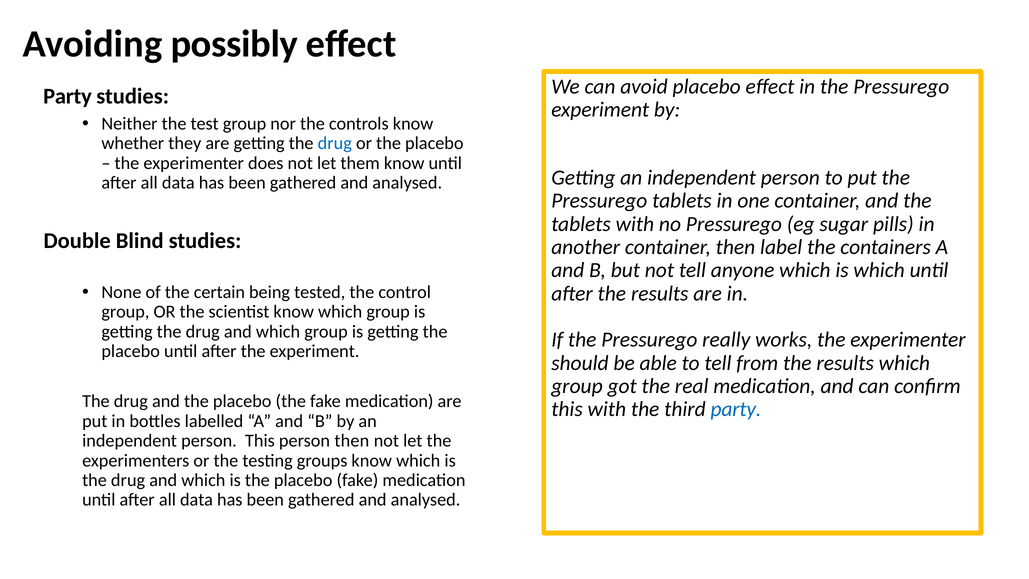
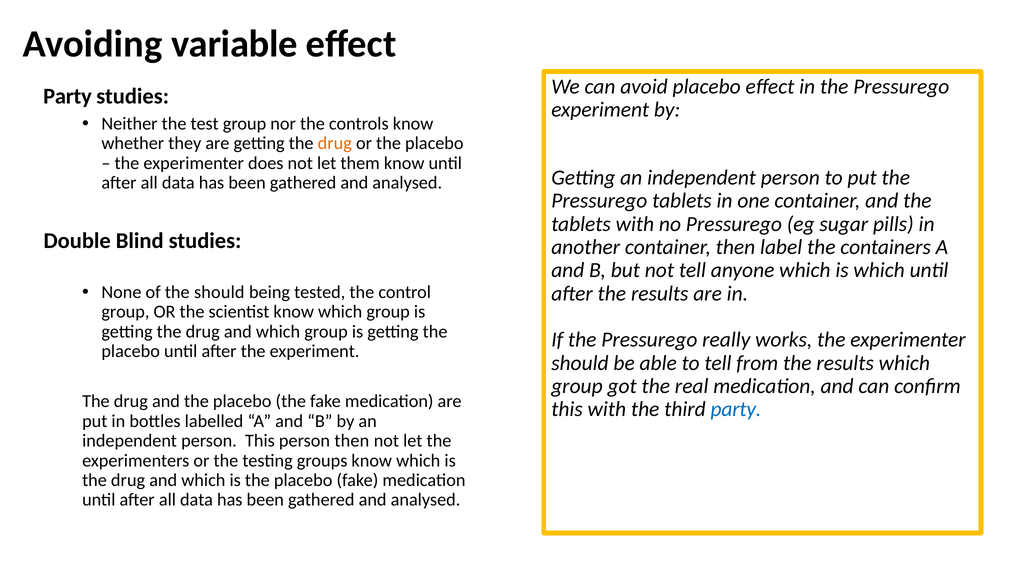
possibly: possibly -> variable (234, 44)
drug colour: blue -> orange (335, 143)
the certain: certain -> should (219, 292)
